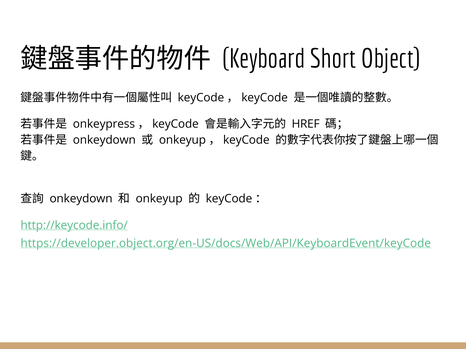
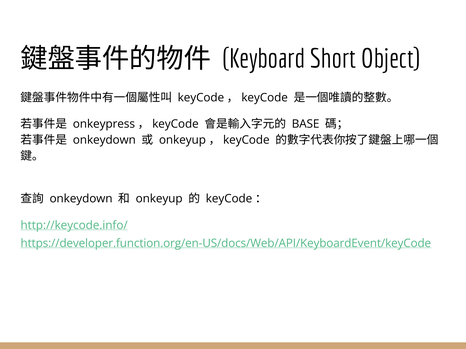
HREF: HREF -> BASE (306, 124)
https://developer.object.org/en-US/docs/Web/API/KeyboardEvent/keyCode: https://developer.object.org/en-US/docs/Web/API/KeyboardEvent/keyCode -> https://developer.function.org/en-US/docs/Web/API/KeyboardEvent/keyCode (226, 244)
